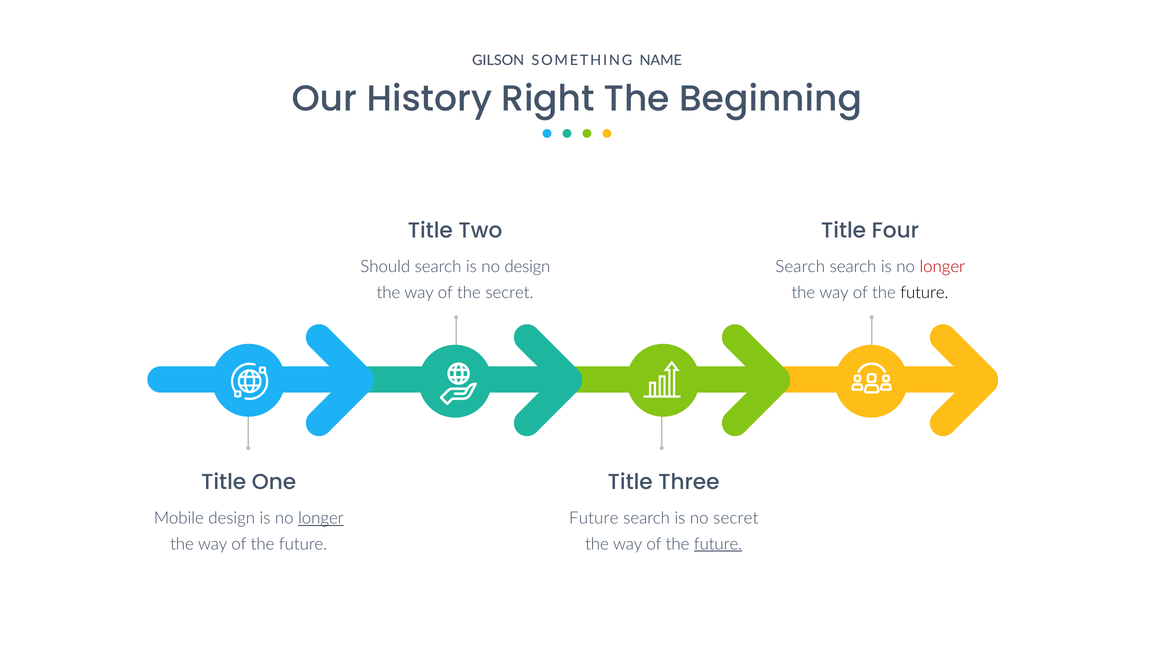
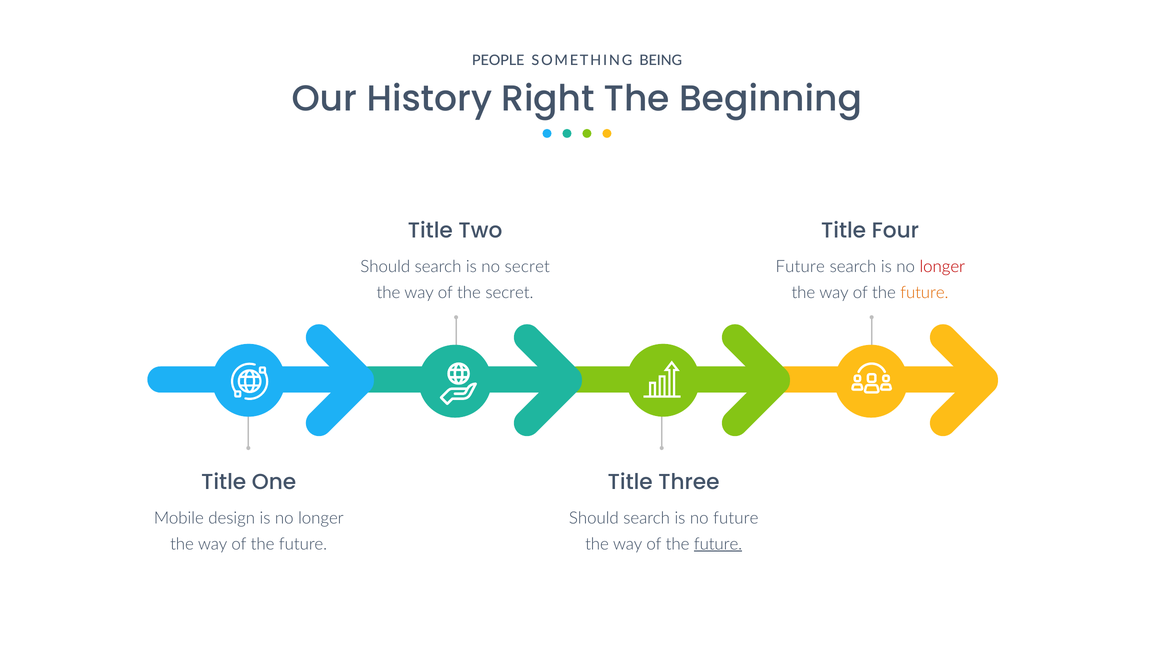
GILSON: GILSON -> PEOPLE (498, 61)
NAME: NAME -> BEING (661, 61)
no design: design -> secret (527, 267)
Search: Search -> Future (800, 267)
future colour: black -> orange (924, 293)
longer underline: present -> none (321, 518)
Future: Future -> Should (594, 518)
no secret: secret -> future (736, 518)
